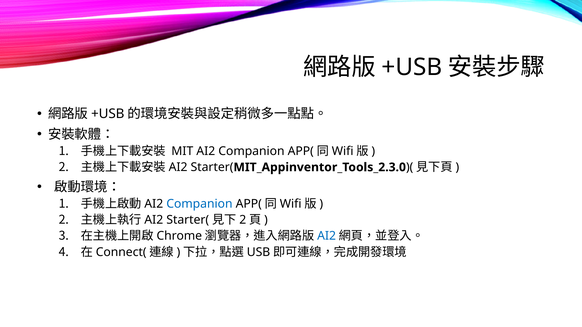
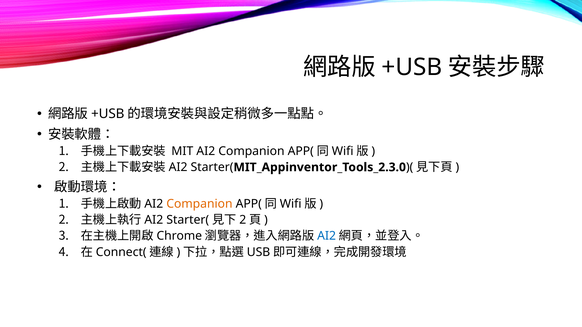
Companion colour: blue -> orange (199, 204)
